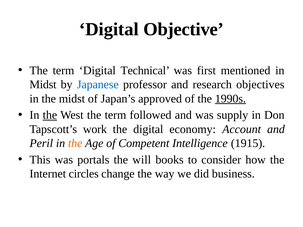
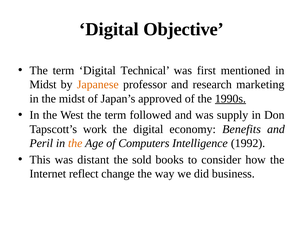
Japanese colour: blue -> orange (98, 85)
objectives: objectives -> marketing (260, 85)
the underline: present -> none (50, 115)
Account: Account -> Benefits (242, 129)
Competent: Competent -> Computers (144, 143)
1915: 1915 -> 1992 (248, 143)
portals: portals -> distant (93, 160)
will: will -> sold (142, 160)
circles: circles -> reflect (84, 174)
